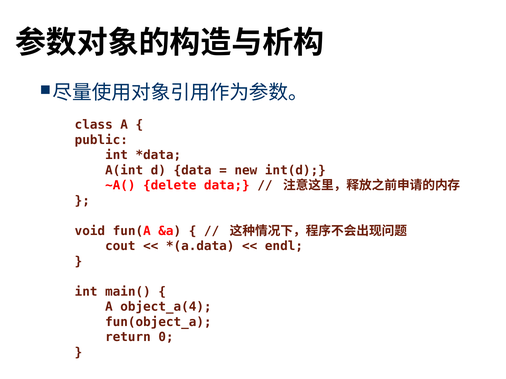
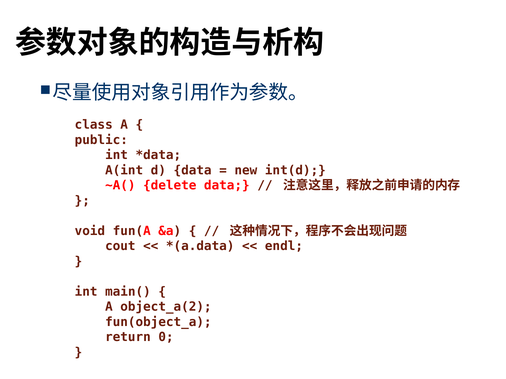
object_a(4: object_a(4 -> object_a(2 (166, 307)
